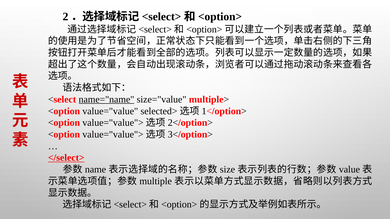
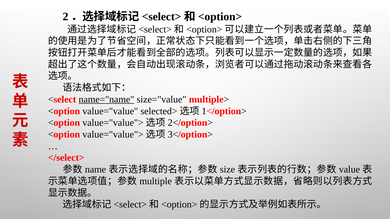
</select> underline: present -> none (66, 158)
